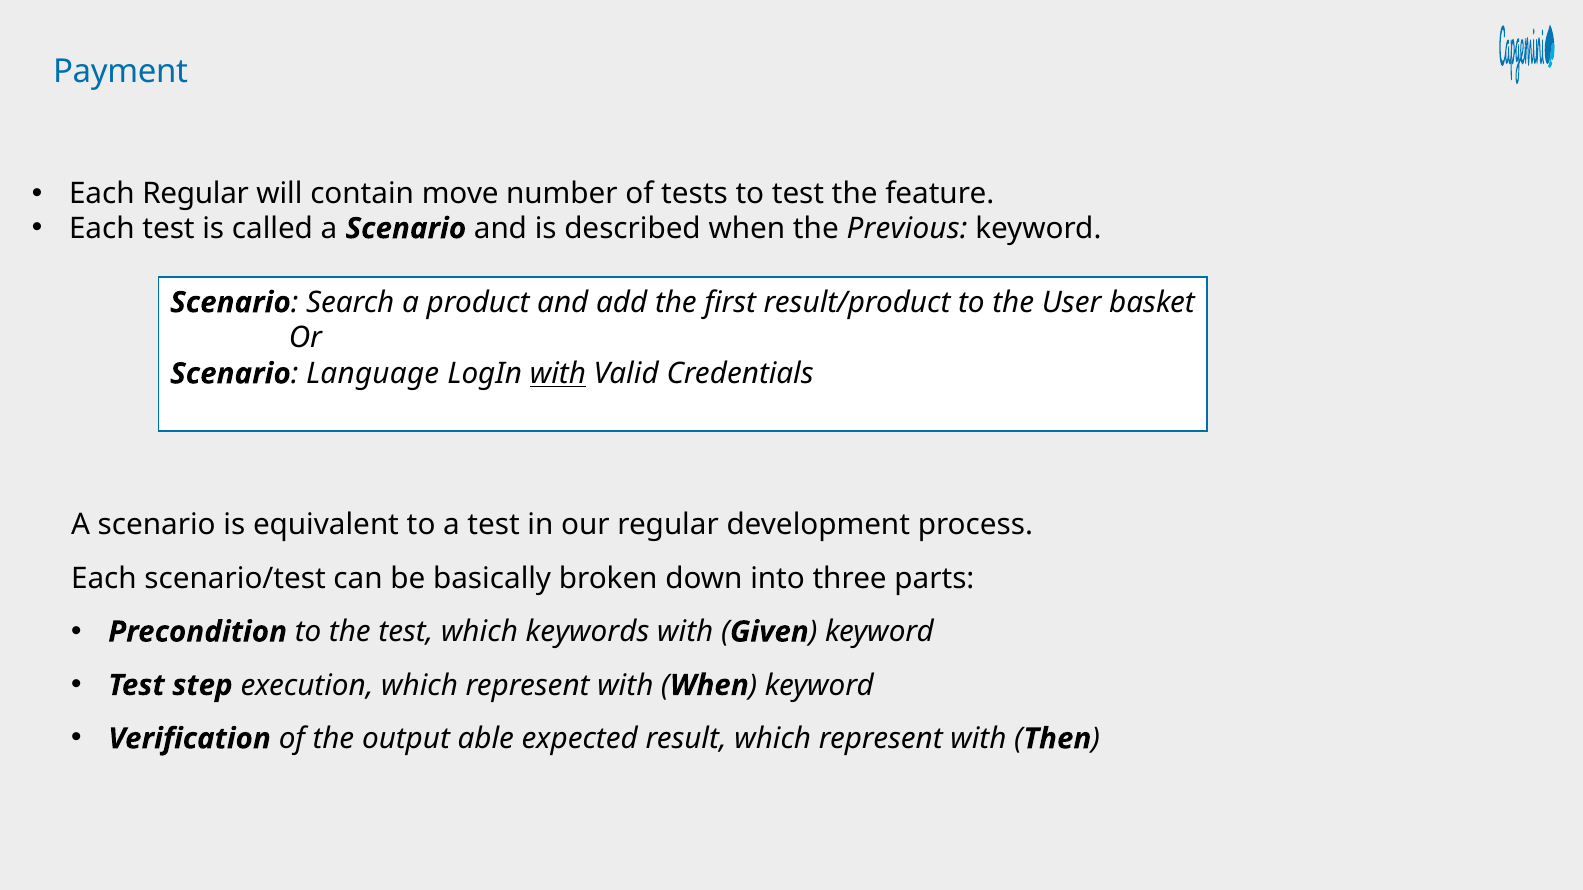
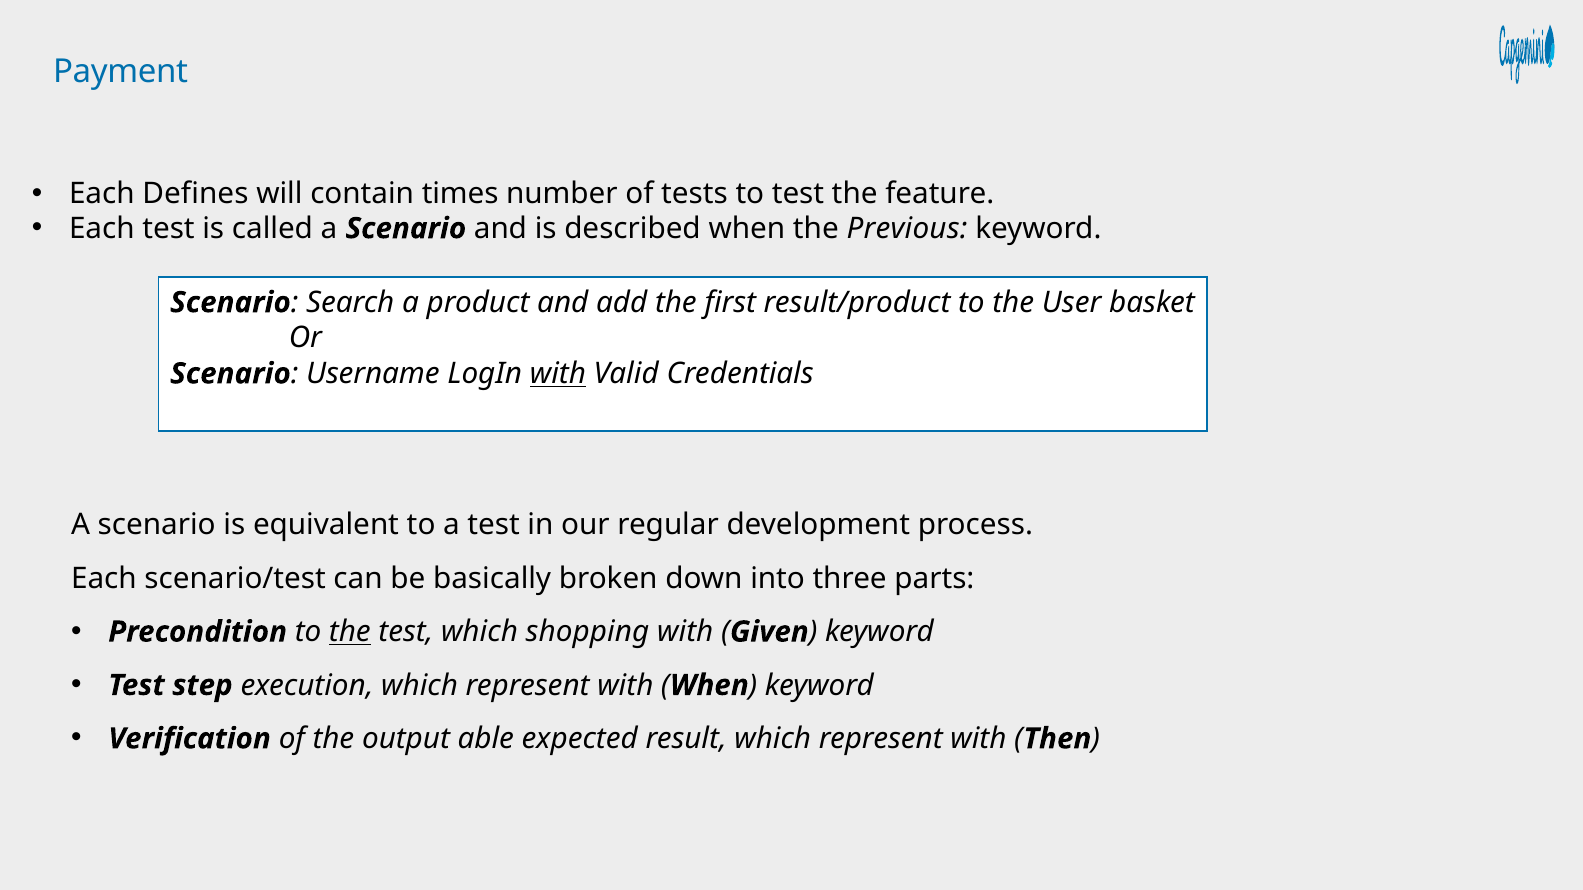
Each Regular: Regular -> Defines (195, 194)
move: move -> times (460, 194)
Language: Language -> Username (373, 374)
the underline: none -> present (350, 632)
keywords: keywords -> shopping (588, 632)
